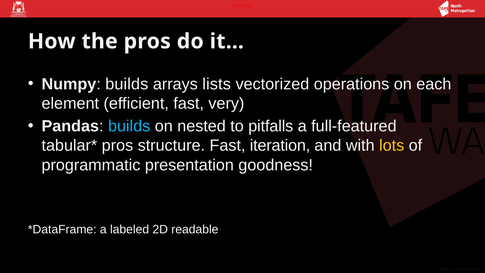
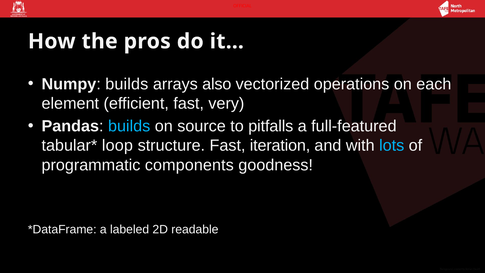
lists: lists -> also (217, 84)
nested: nested -> source (202, 126)
pros: pros -> loop (117, 145)
lots colour: yellow -> light blue (392, 145)
presentation: presentation -> components (189, 165)
